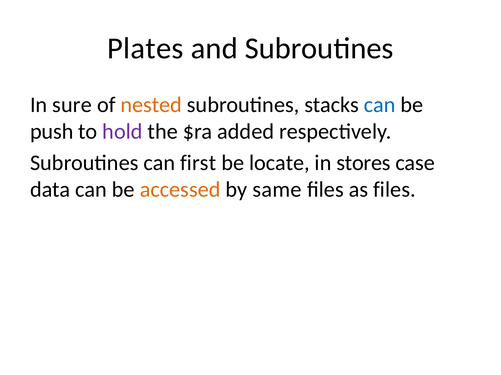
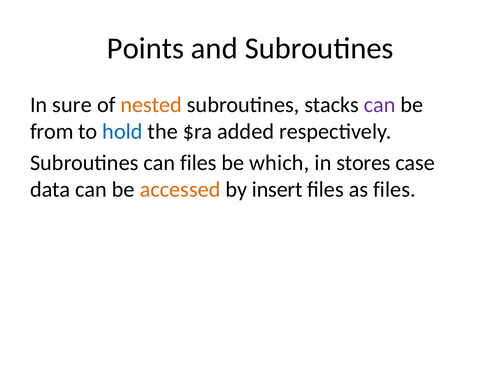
Plates: Plates -> Points (146, 48)
can colour: blue -> purple (380, 105)
push: push -> from (52, 132)
hold colour: purple -> blue (122, 132)
can first: first -> files (198, 163)
locate: locate -> which (279, 163)
same: same -> insert (277, 190)
